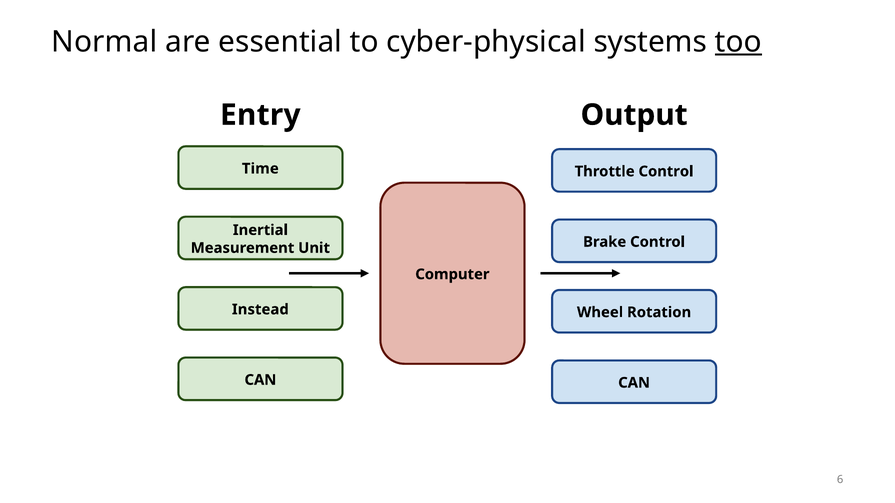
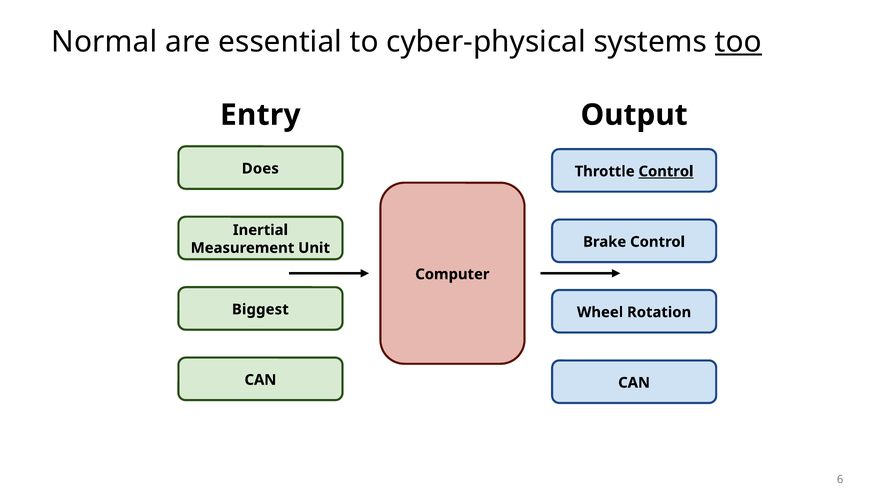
Time: Time -> Does (260, 169)
Control underline: none -> present (666, 172)
Instead: Instead -> Biggest (260, 310)
